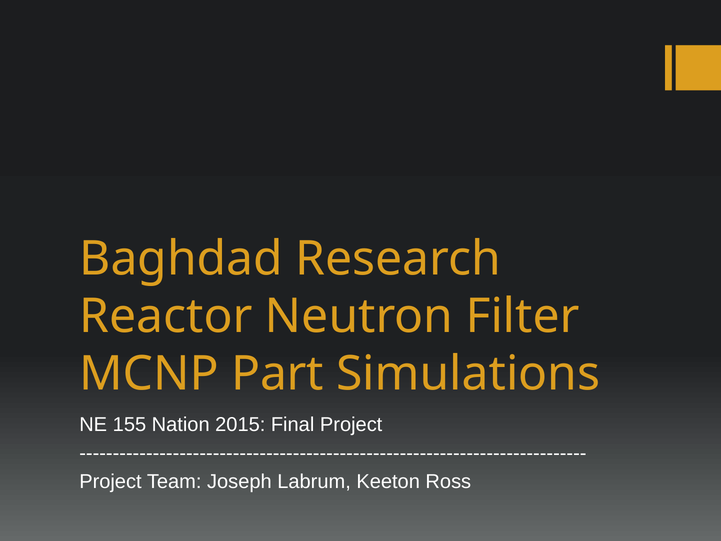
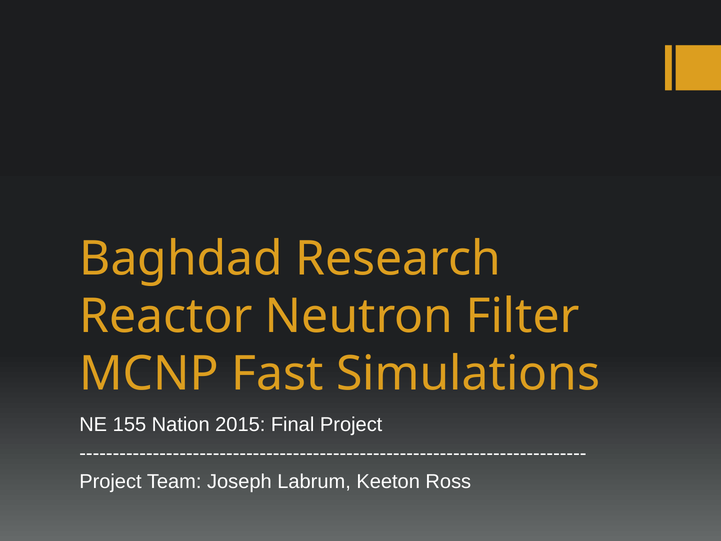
Part: Part -> Fast (277, 374)
